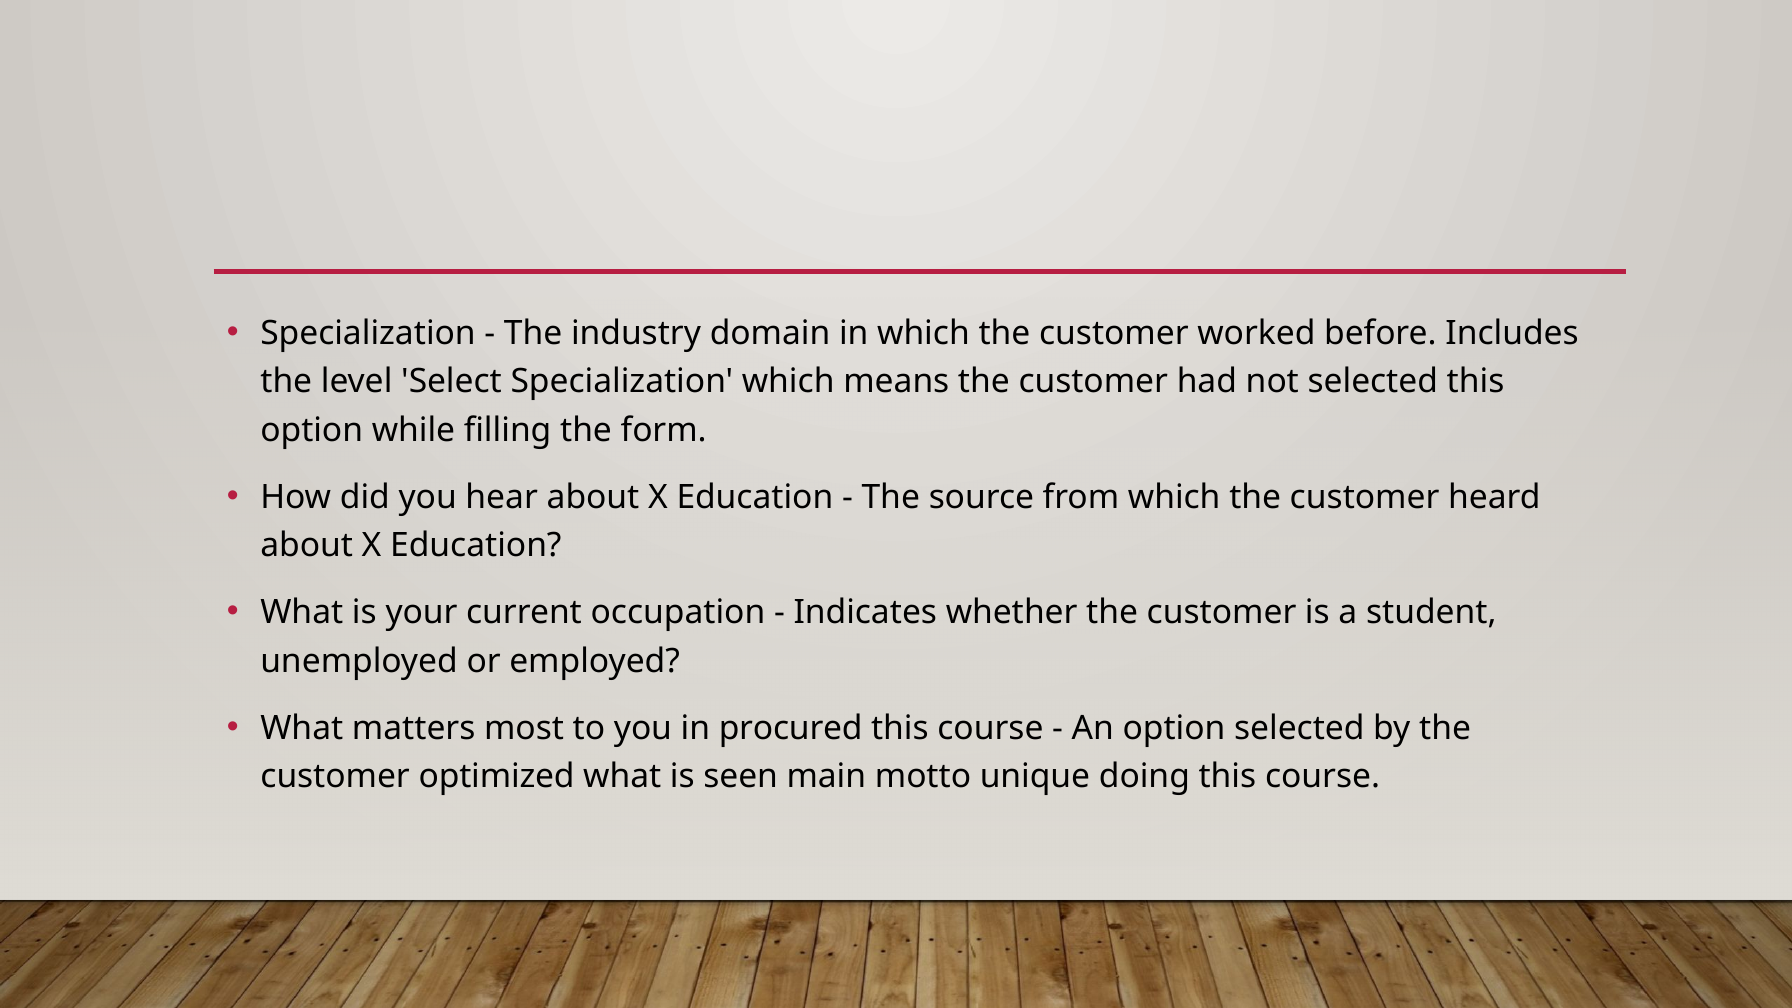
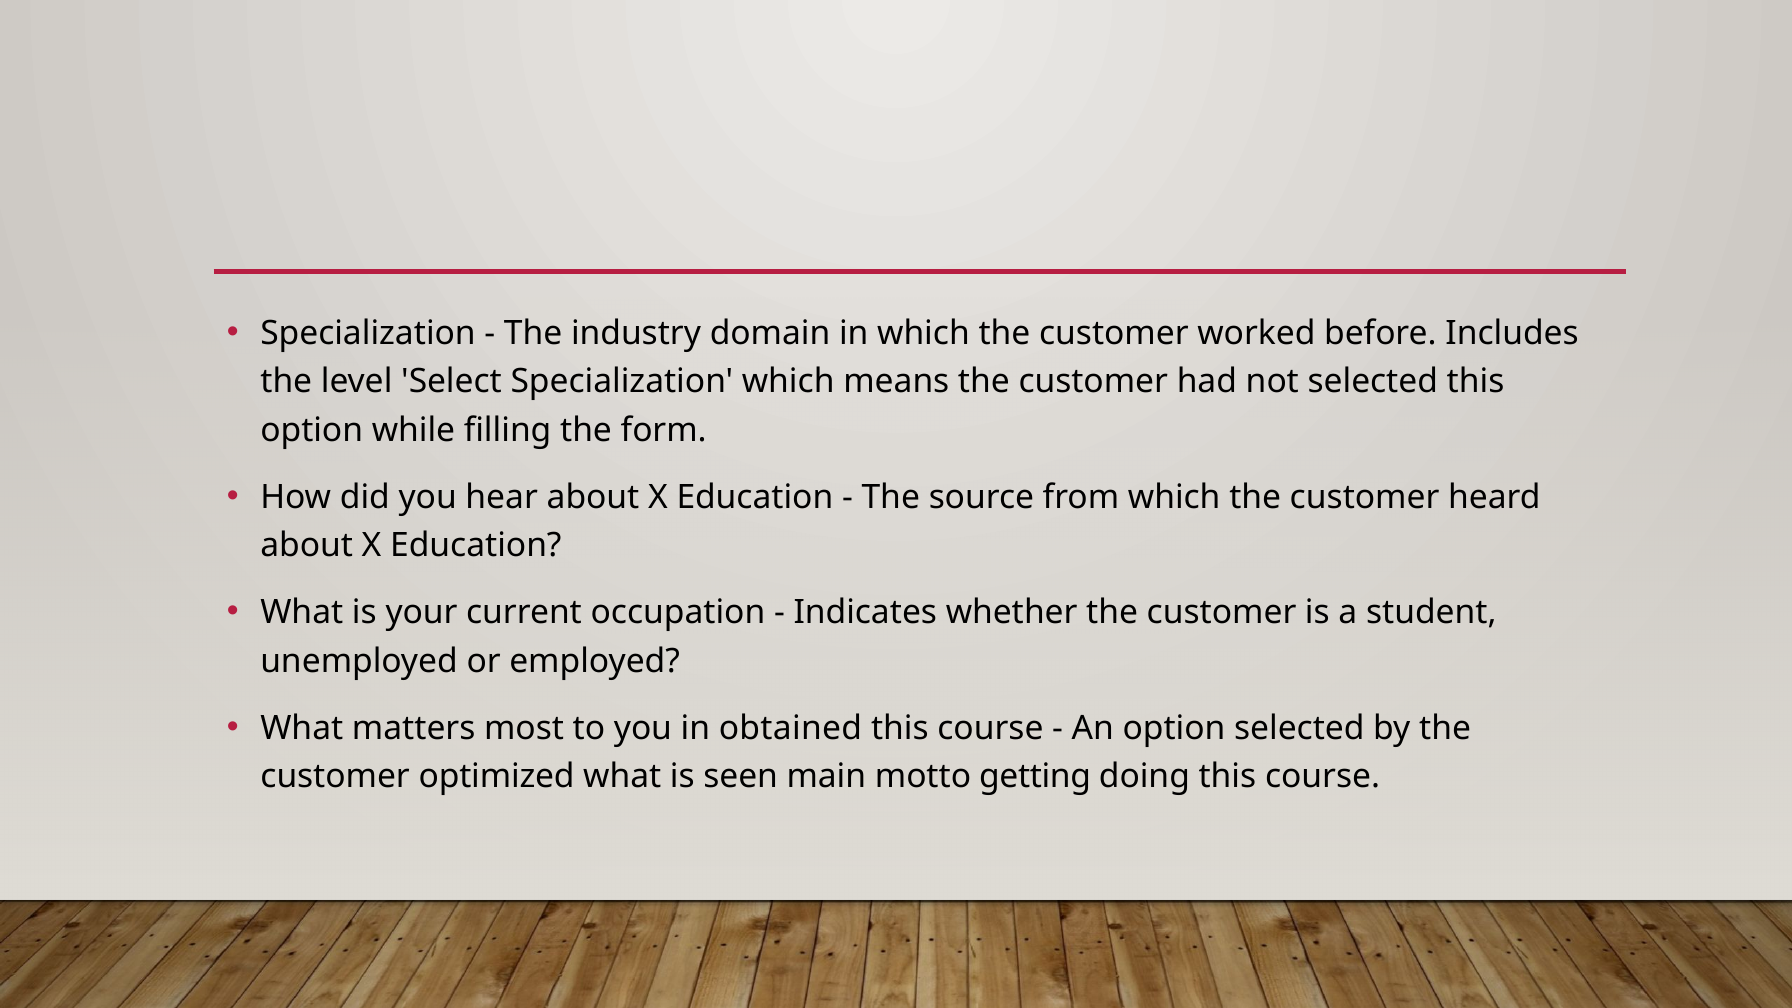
procured: procured -> obtained (790, 728)
unique: unique -> getting (1035, 776)
